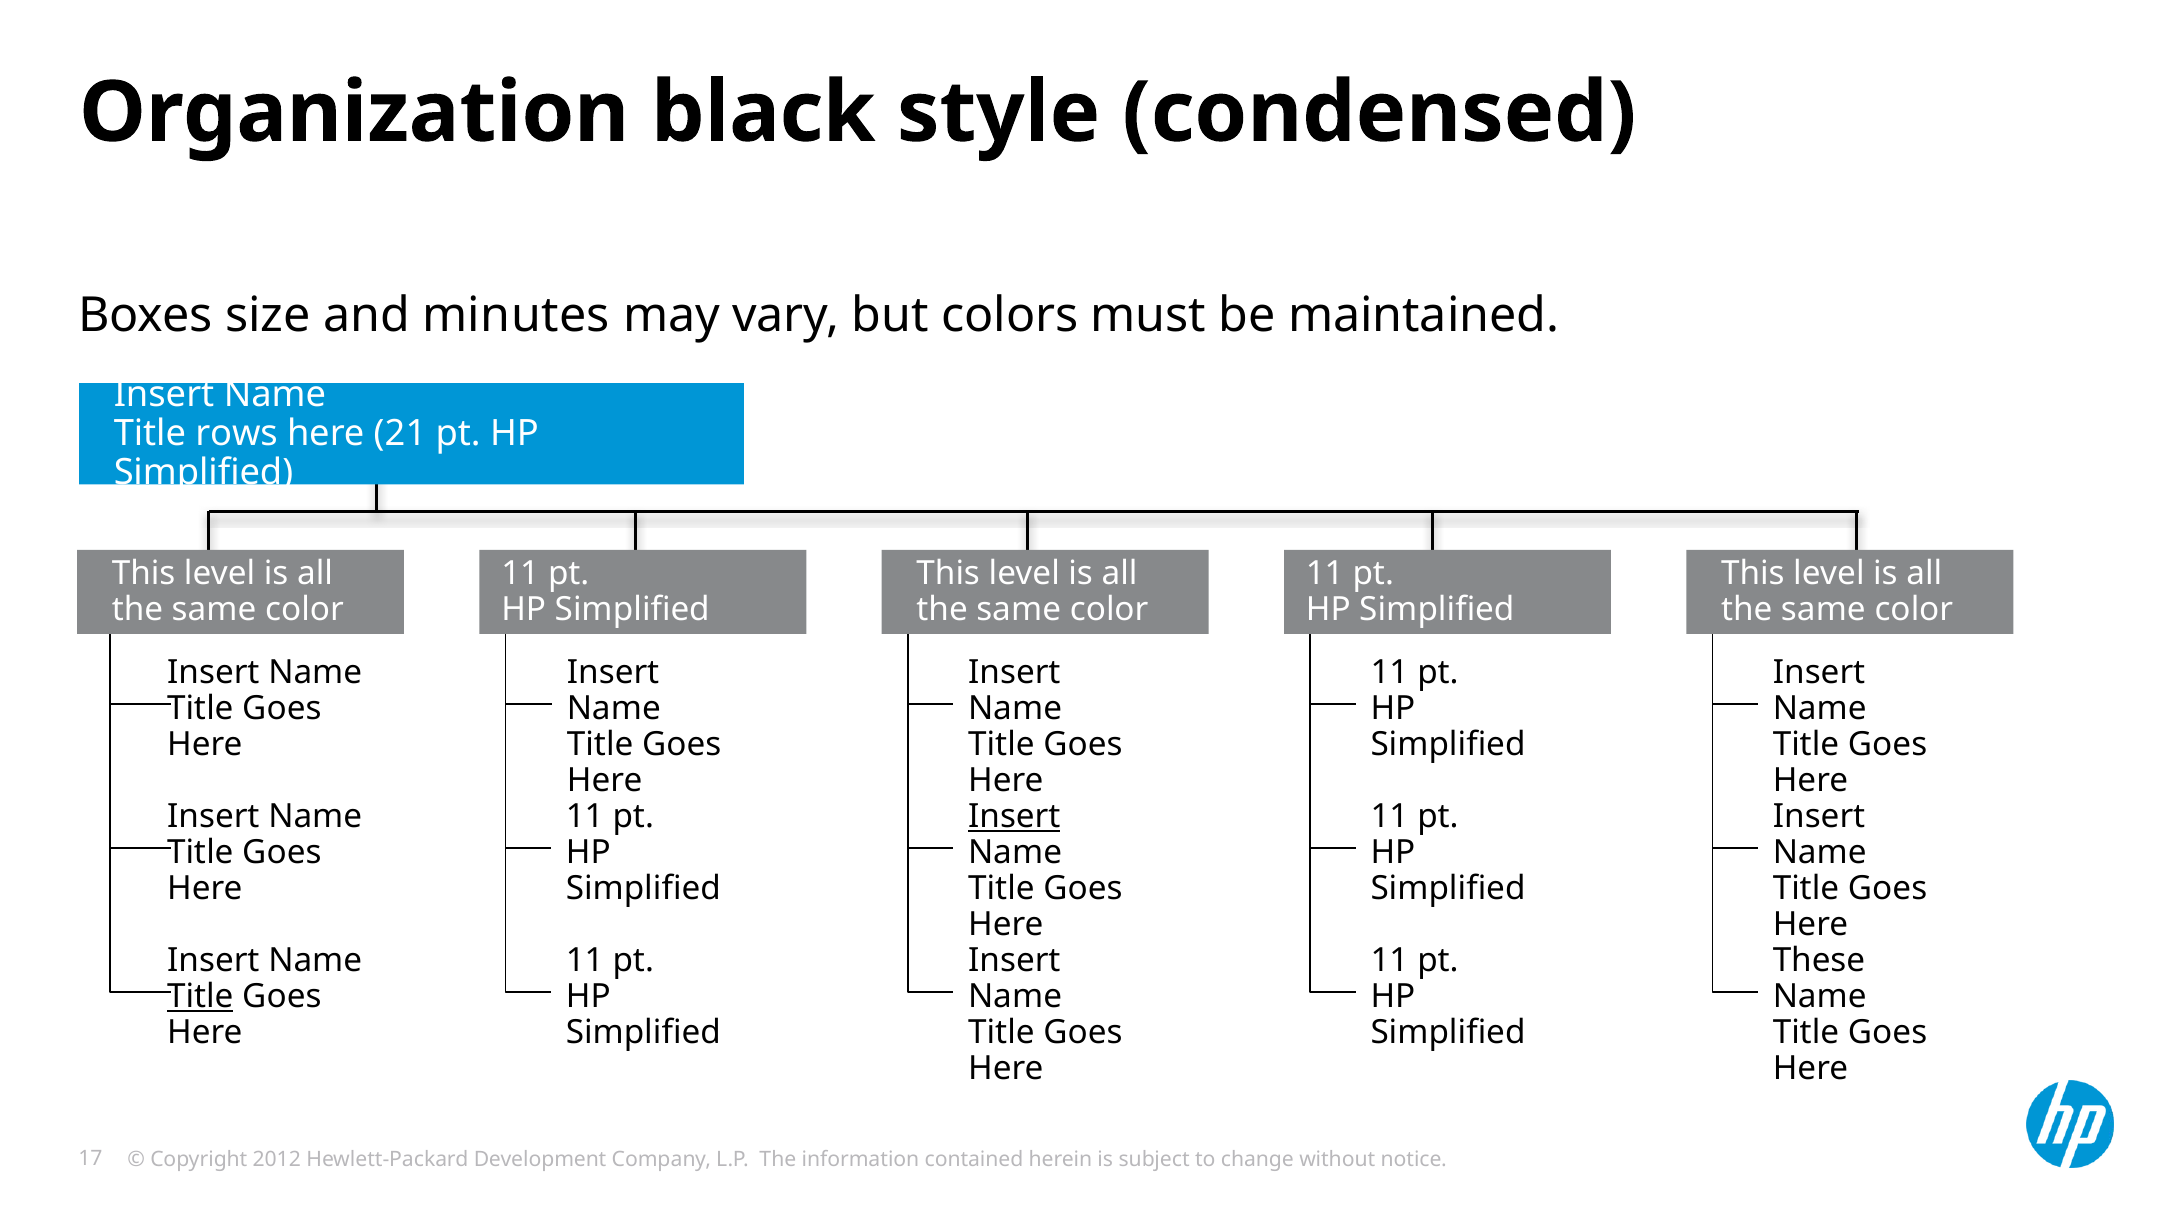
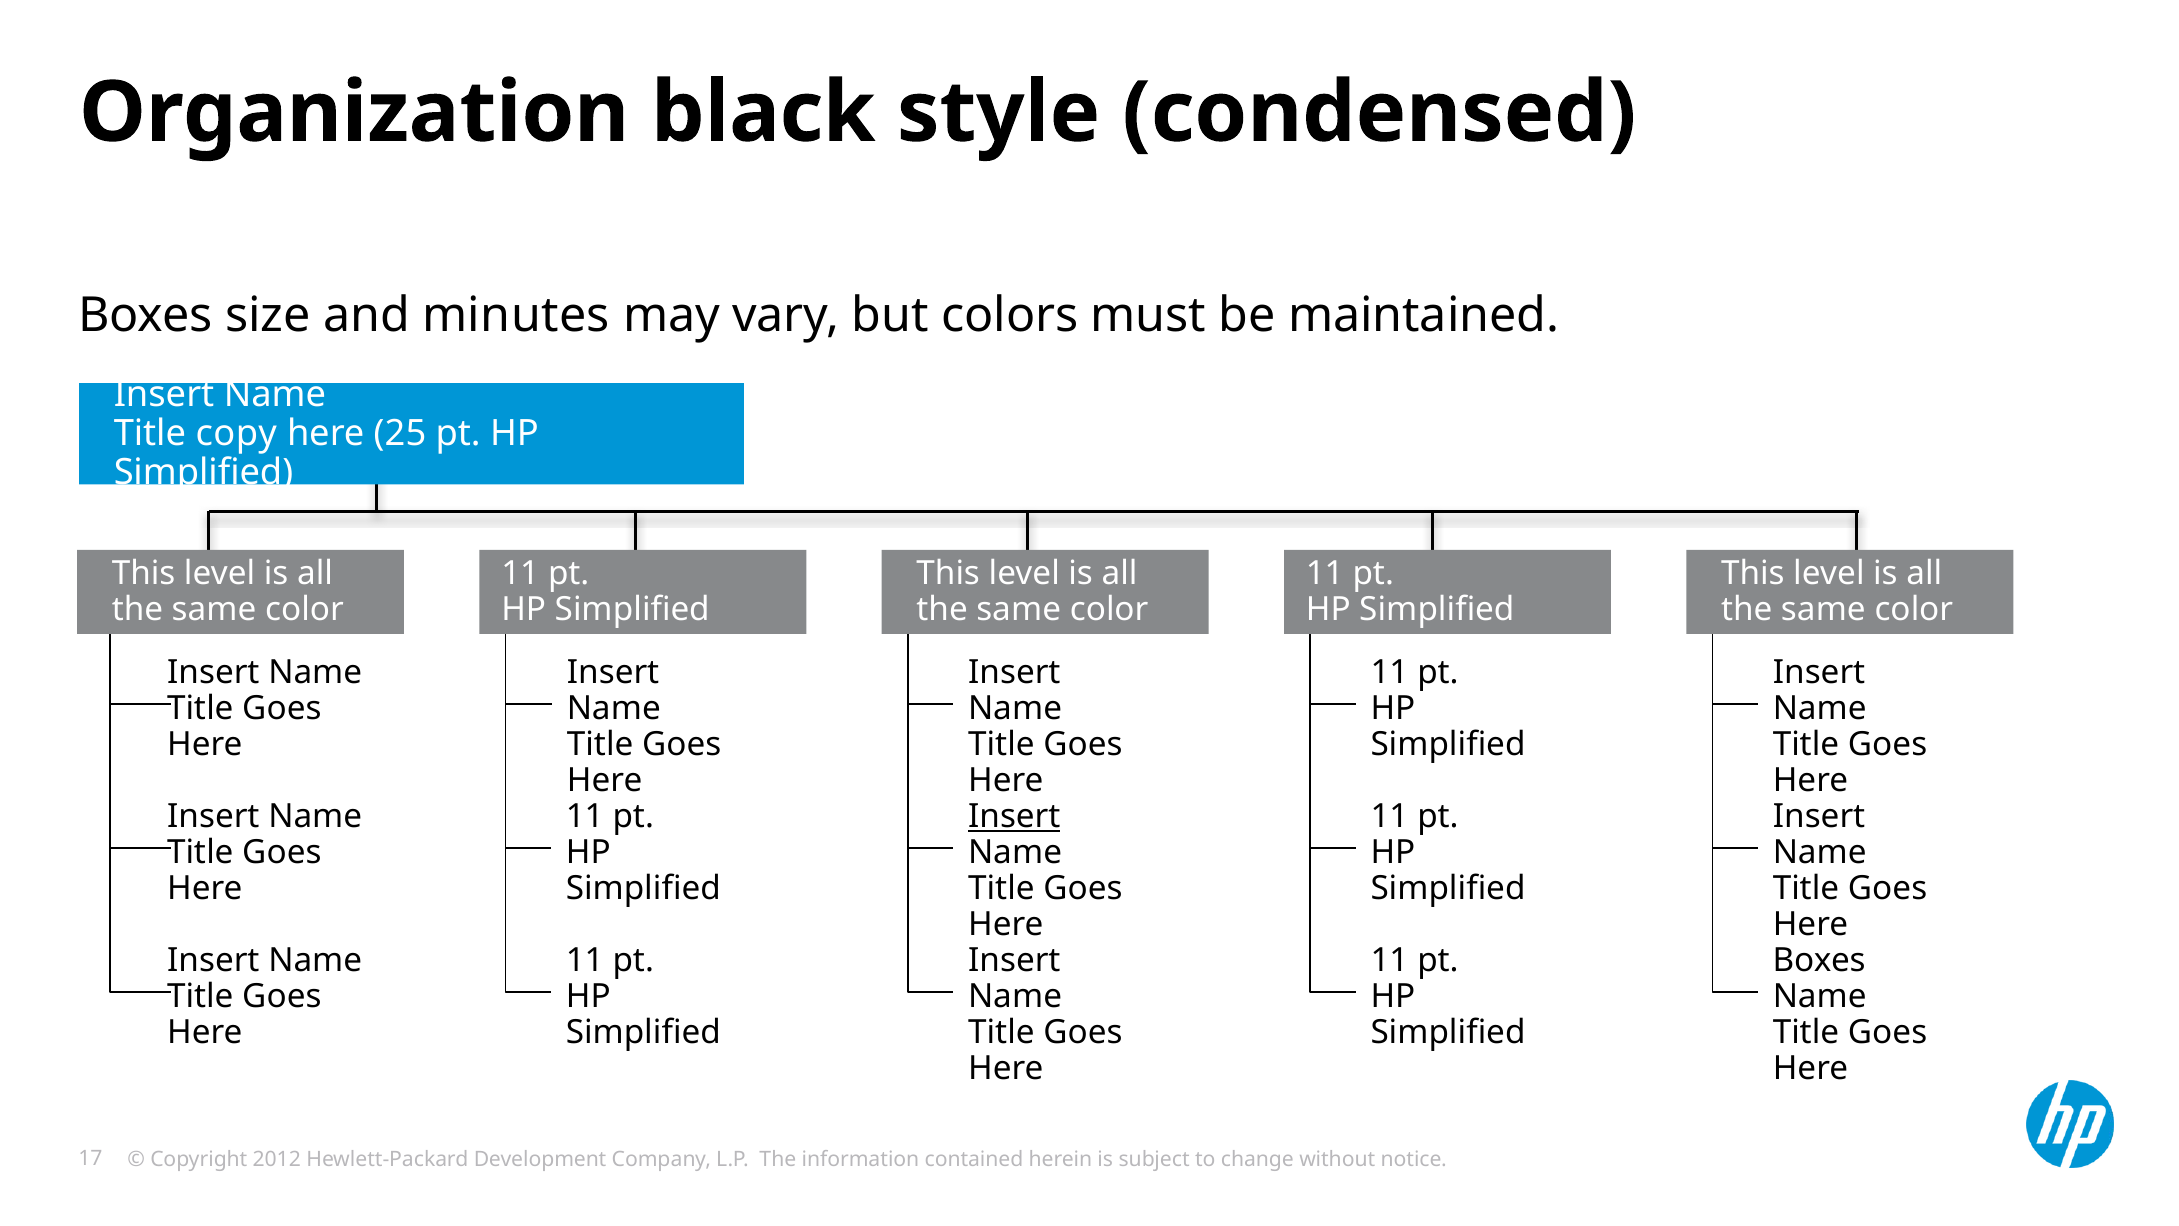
rows: rows -> copy (236, 434)
21: 21 -> 25 (400, 434)
These: These -> Boxes (1819, 960)
Title underline: present -> none (200, 996)
